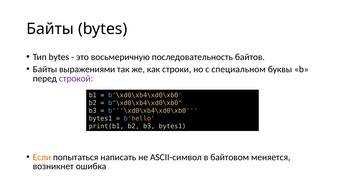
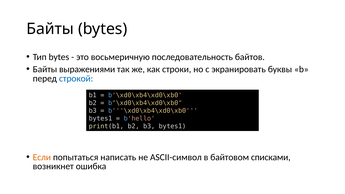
специальном: специальном -> экранировать (239, 69)
строкой colour: purple -> blue (76, 79)
меняется: меняется -> списками (271, 157)
